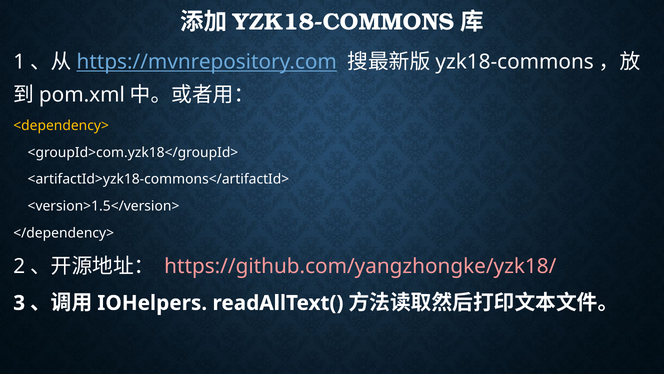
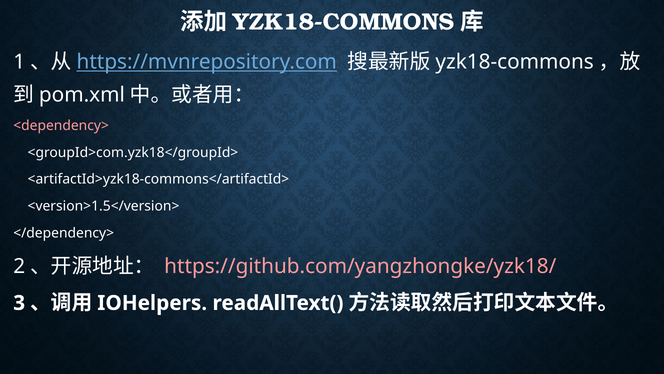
<dependency> colour: yellow -> pink (61, 125)
